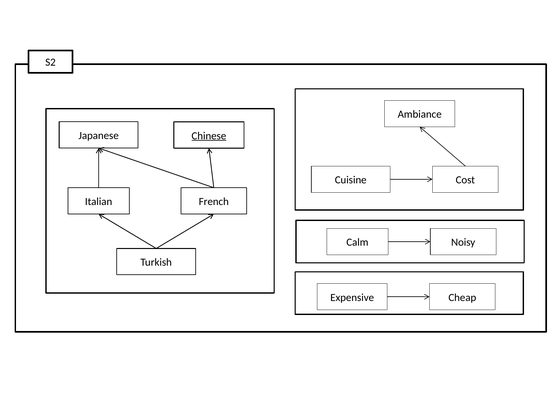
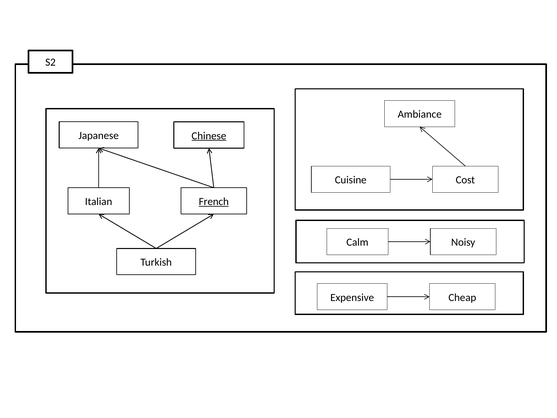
French underline: none -> present (214, 201)
